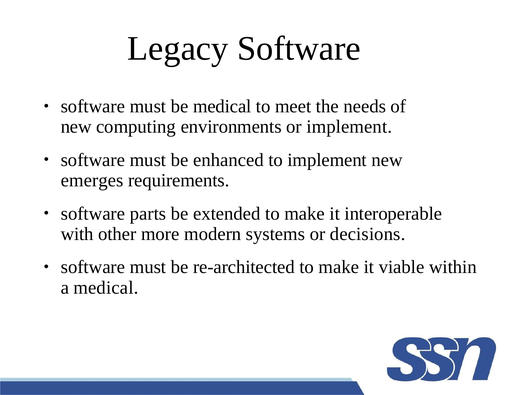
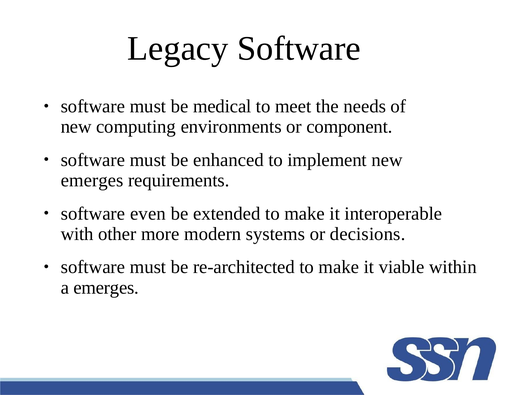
or implement: implement -> component (349, 127)
parts: parts -> even (148, 214)
a medical: medical -> emerges (106, 288)
